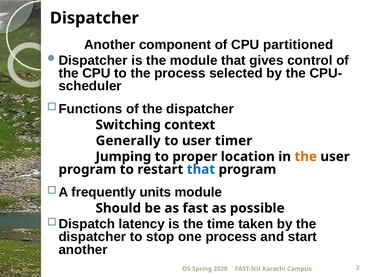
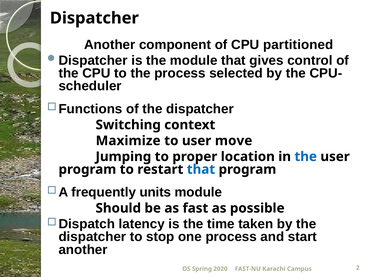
Generally: Generally -> Maximize (128, 141)
timer: timer -> move (234, 141)
the colour: orange -> blue (306, 157)
